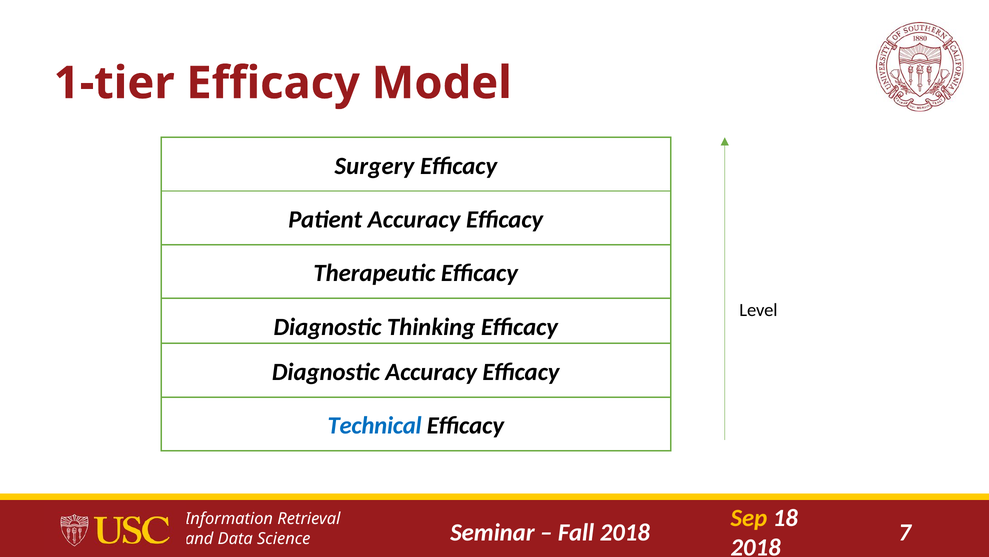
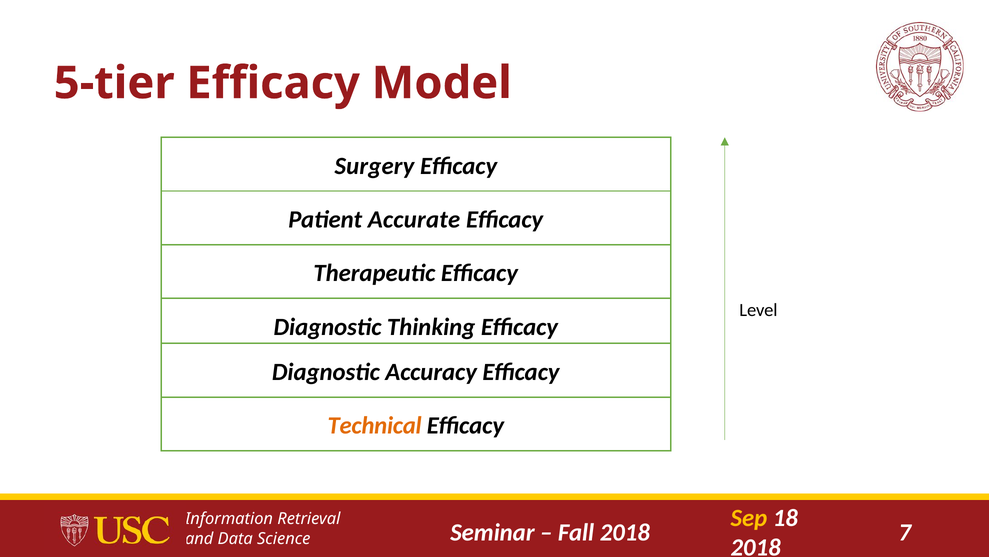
1-tier: 1-tier -> 5-tier (114, 83)
Patient Accuracy: Accuracy -> Accurate (414, 219)
Technical colour: blue -> orange (375, 425)
